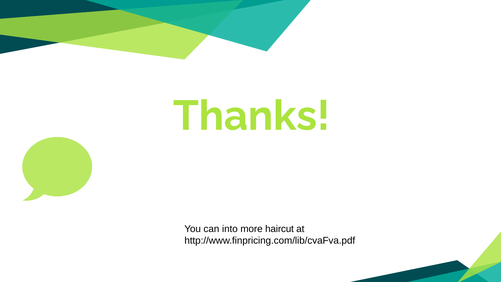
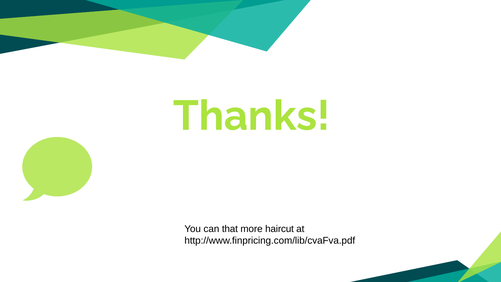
into: into -> that (230, 229)
